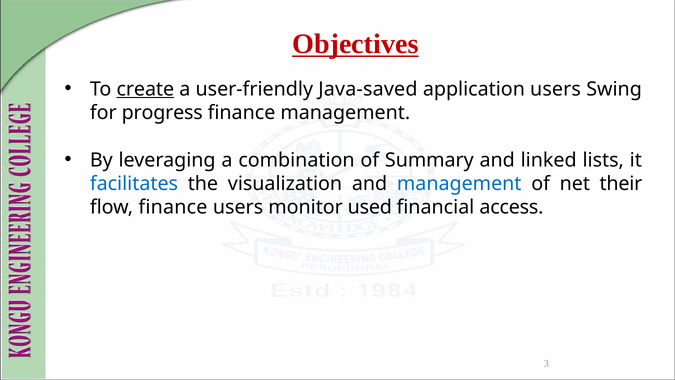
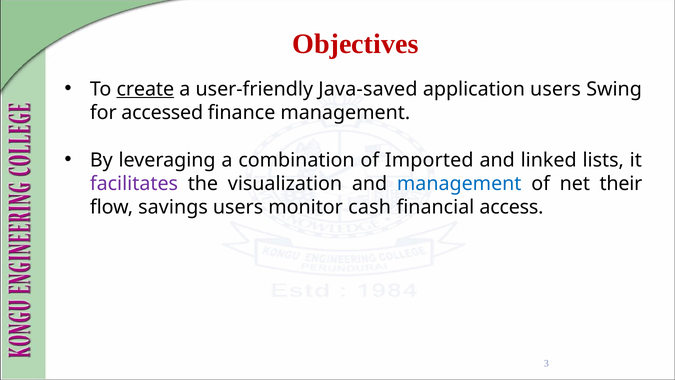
Objectives underline: present -> none (355, 44)
progress: progress -> accessed (162, 113)
Summary: Summary -> Imported (429, 160)
facilitates colour: blue -> purple (134, 184)
flow finance: finance -> savings (173, 207)
used: used -> cash (370, 207)
